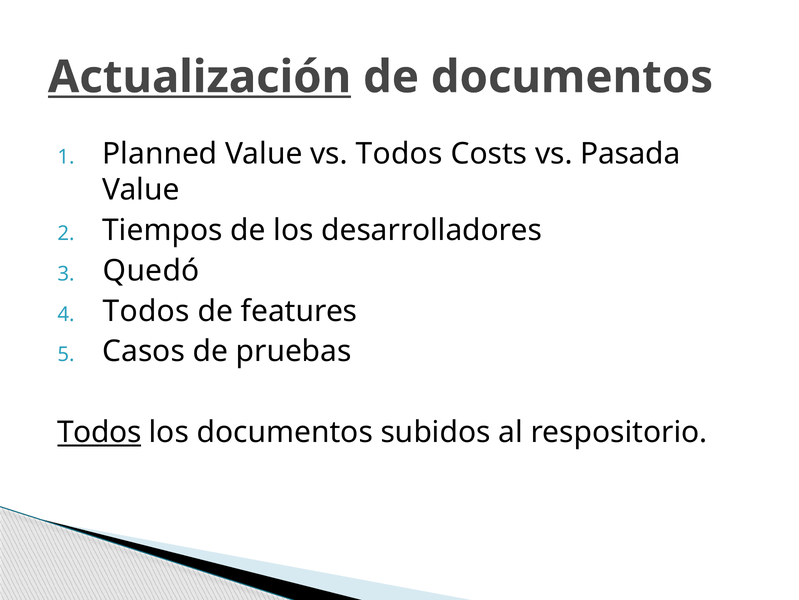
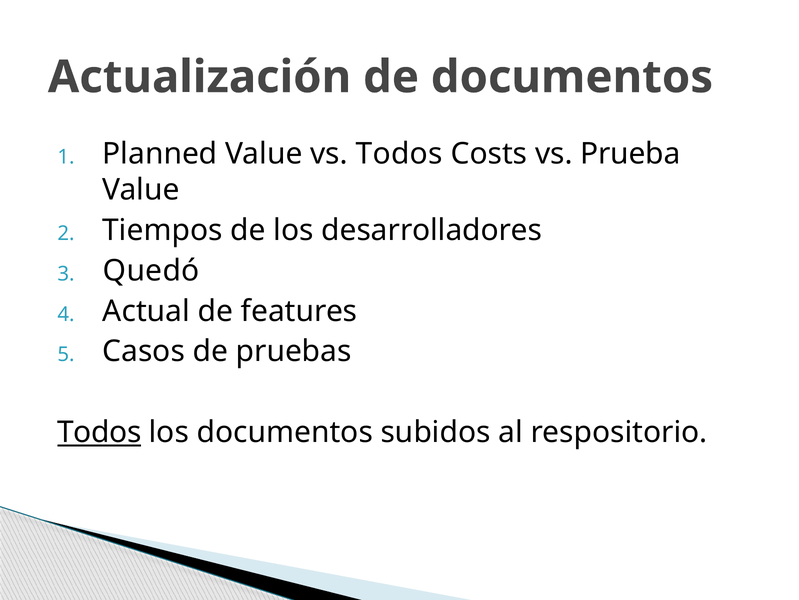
Actualización underline: present -> none (199, 77)
Pasada: Pasada -> Prueba (630, 153)
Todos: Todos -> Actual (146, 311)
